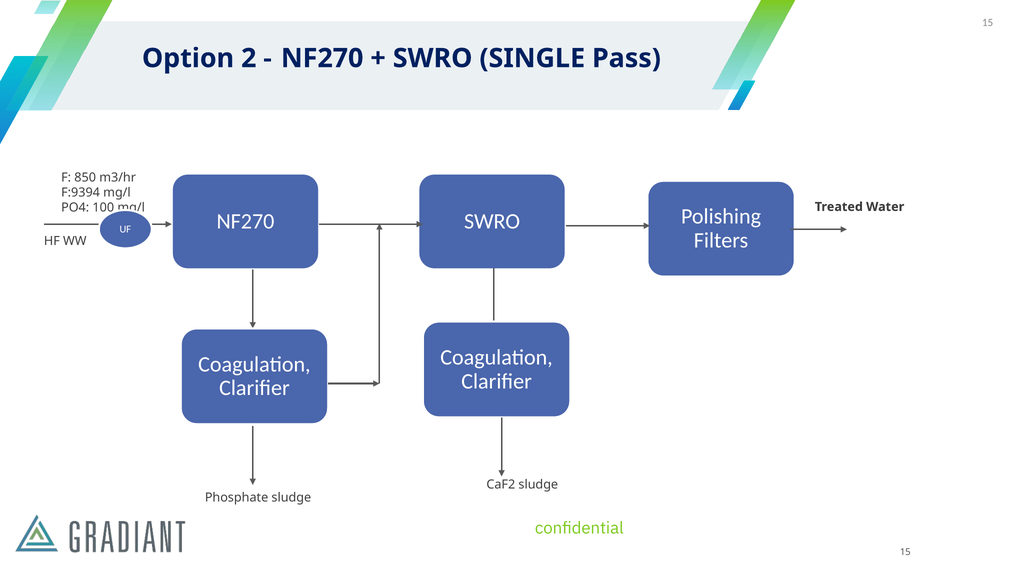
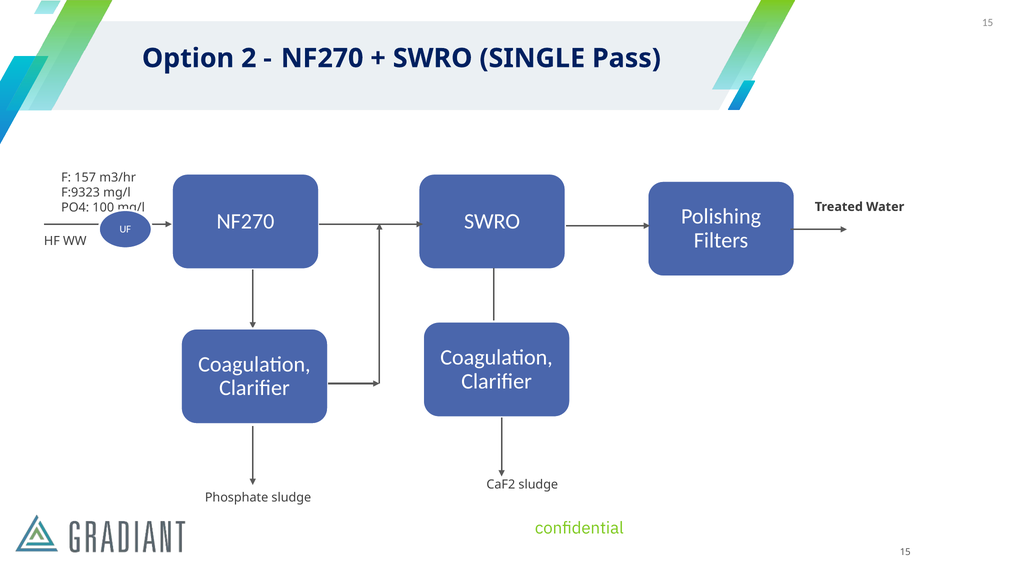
850: 850 -> 157 (85, 177)
F:9394: F:9394 -> F:9323 (81, 193)
